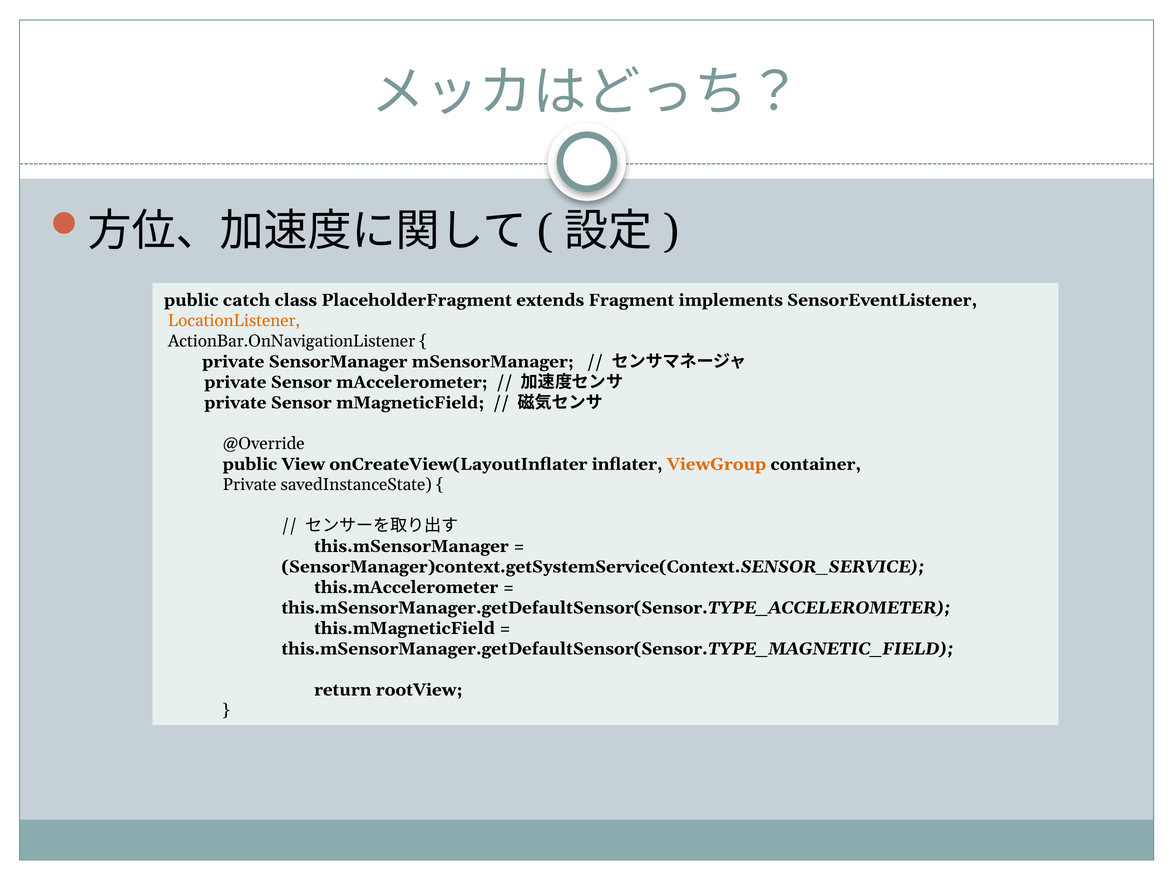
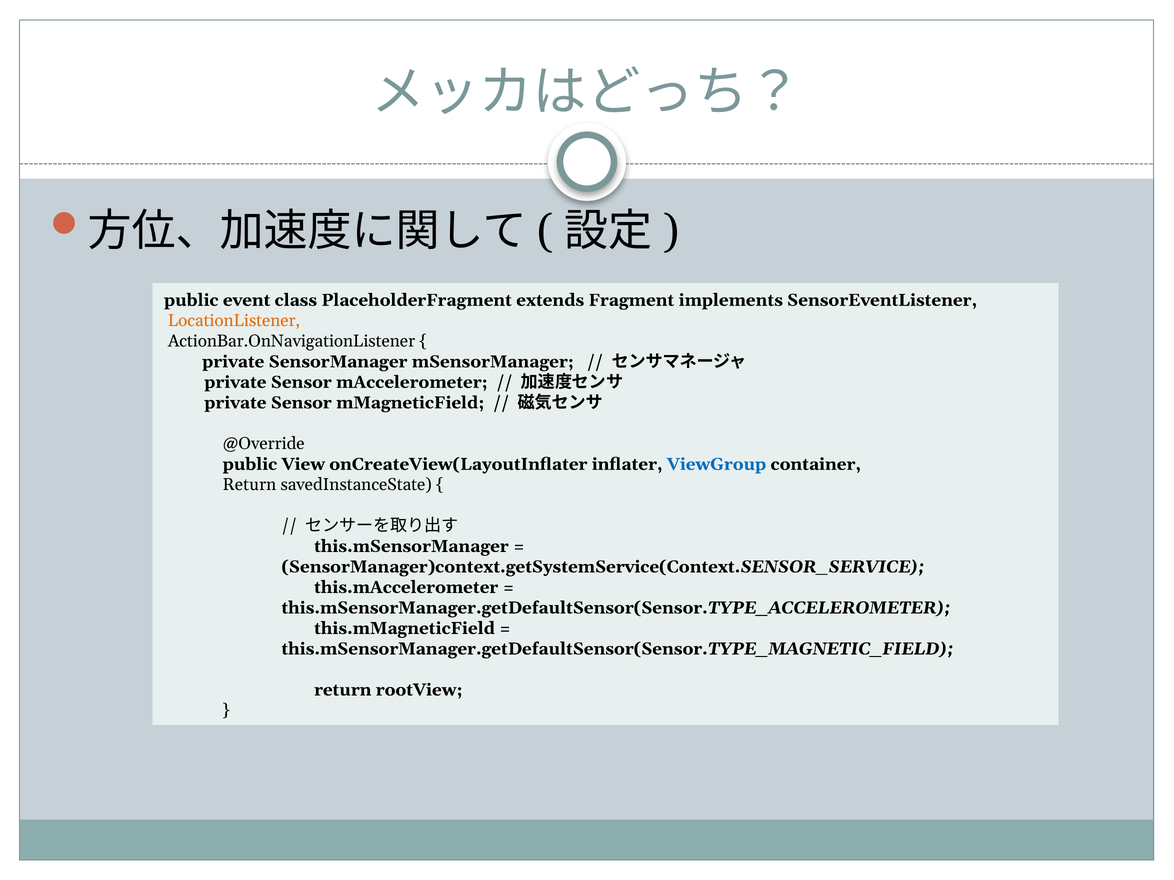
catch: catch -> event (247, 300)
ViewGroup colour: orange -> blue (717, 464)
Private: Private -> Return (250, 485)
